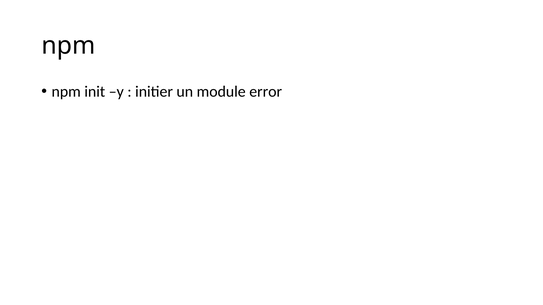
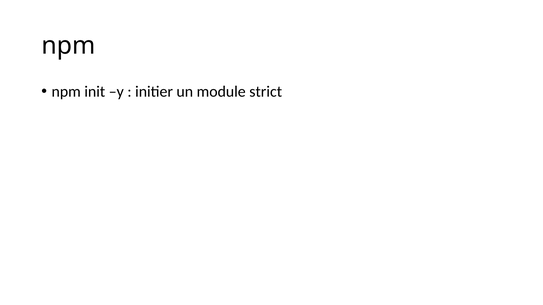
error: error -> strict (266, 92)
